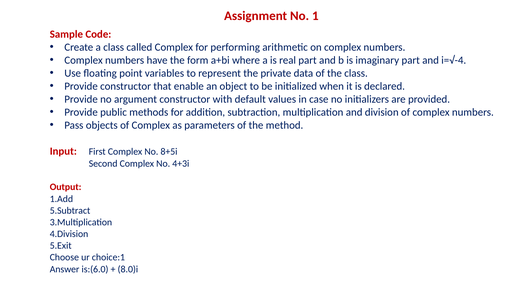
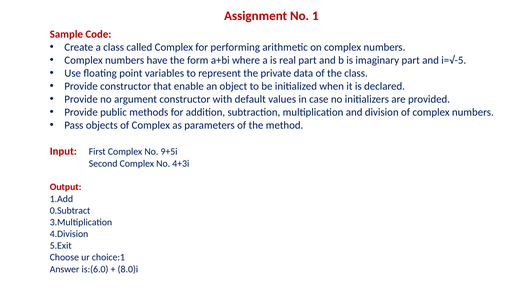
i=√-4: i=√-4 -> i=√-5 (454, 60)
8+5i: 8+5i -> 9+5i (169, 151)
5.Subtract: 5.Subtract -> 0.Subtract (70, 210)
